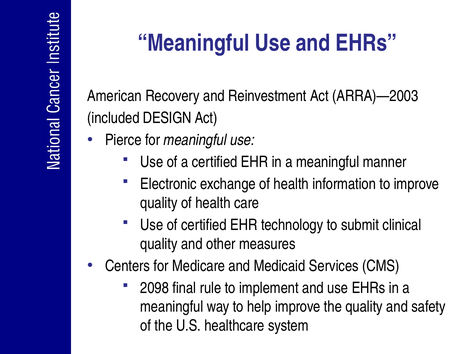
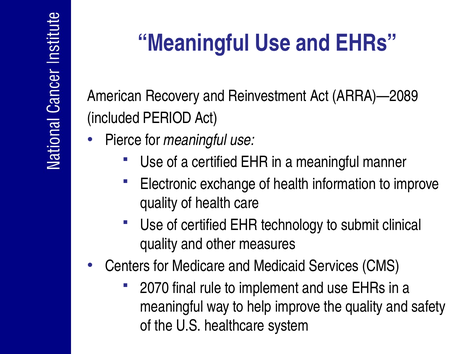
ARRA)—2003: ARRA)—2003 -> ARRA)—2089 (375, 96)
DESIGN: DESIGN -> PERIOD (167, 118)
2098: 2098 -> 2070 (155, 288)
